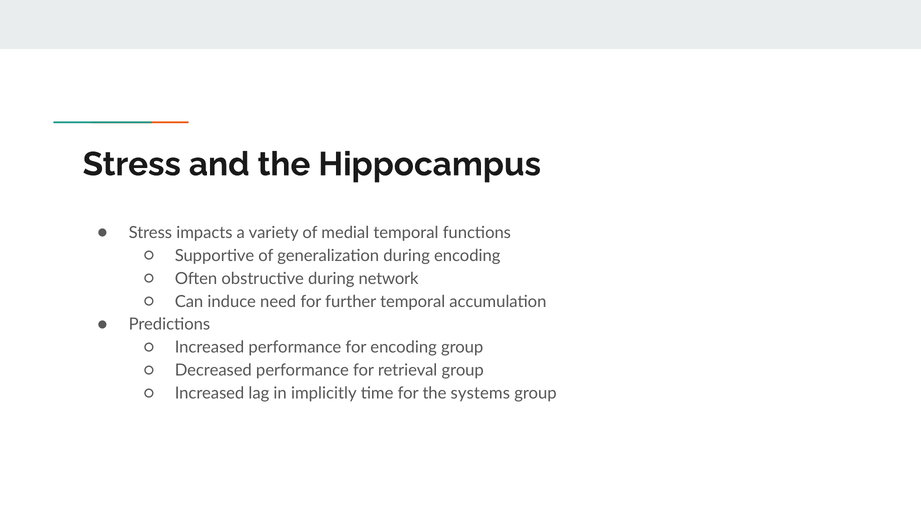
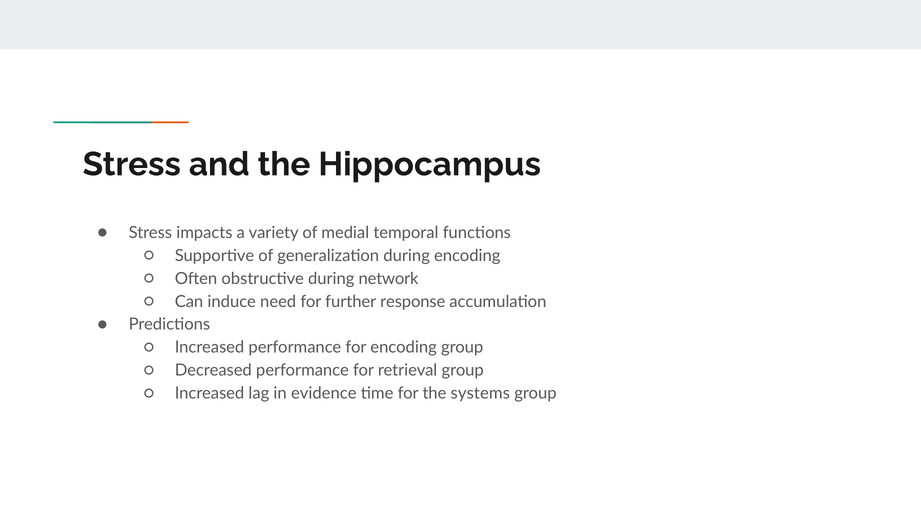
further temporal: temporal -> response (413, 302)
implicitly: implicitly -> evidence (324, 393)
